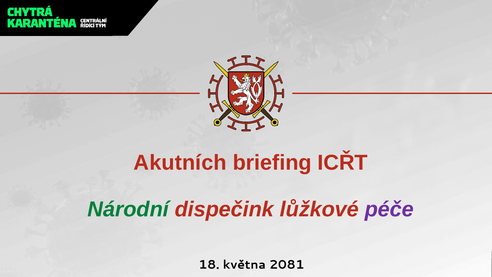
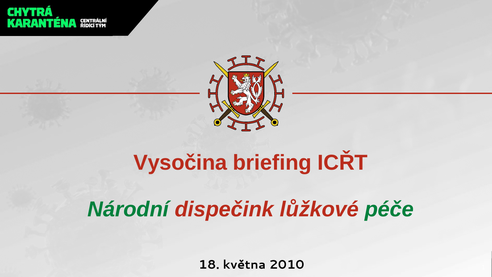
Akutních: Akutních -> Vysočina (180, 163)
péče colour: purple -> green (389, 209)
2081: 2081 -> 2010 (287, 264)
